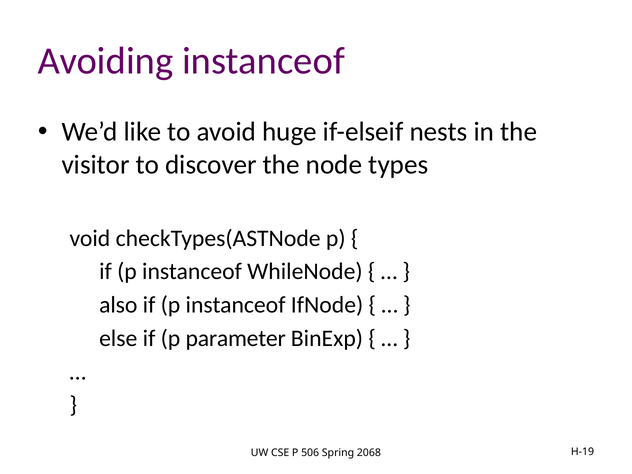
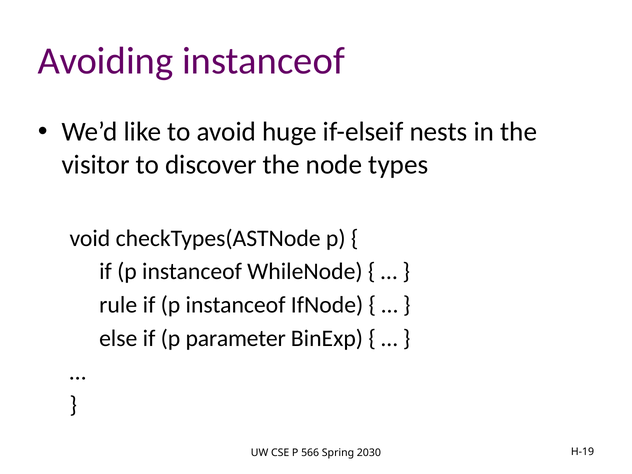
also: also -> rule (118, 305)
506: 506 -> 566 (310, 453)
2068: 2068 -> 2030 (369, 453)
